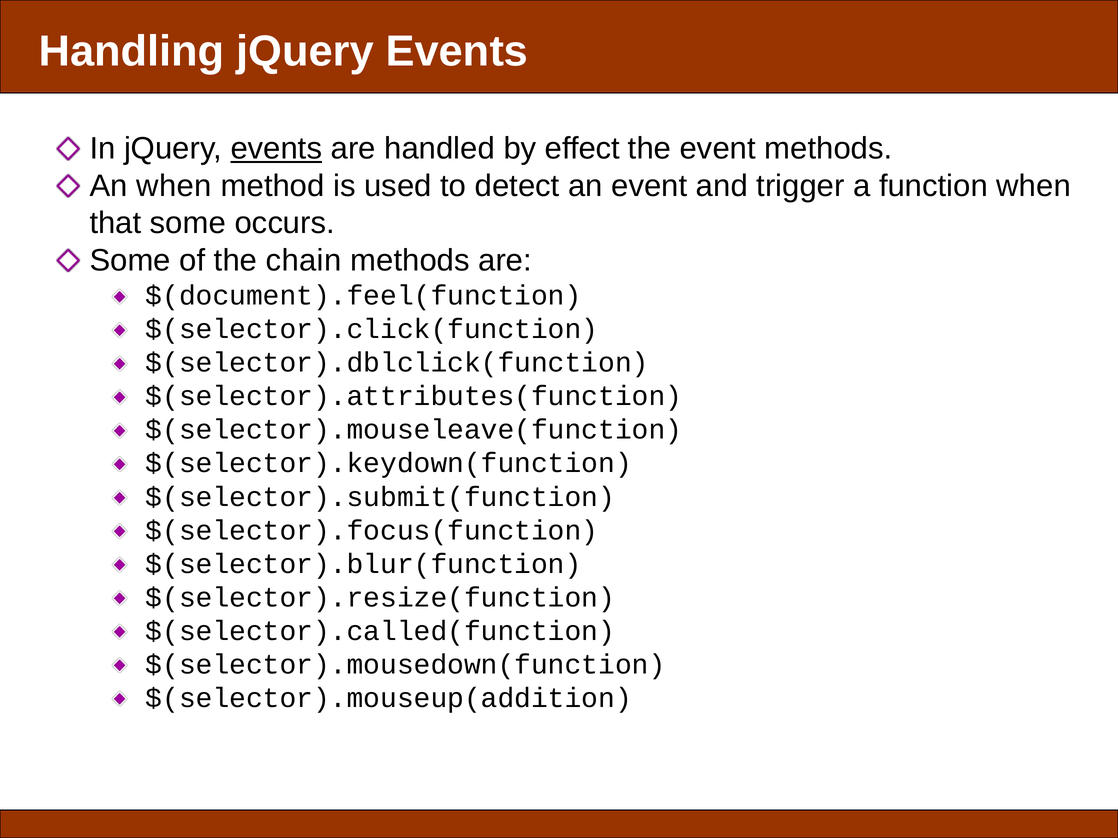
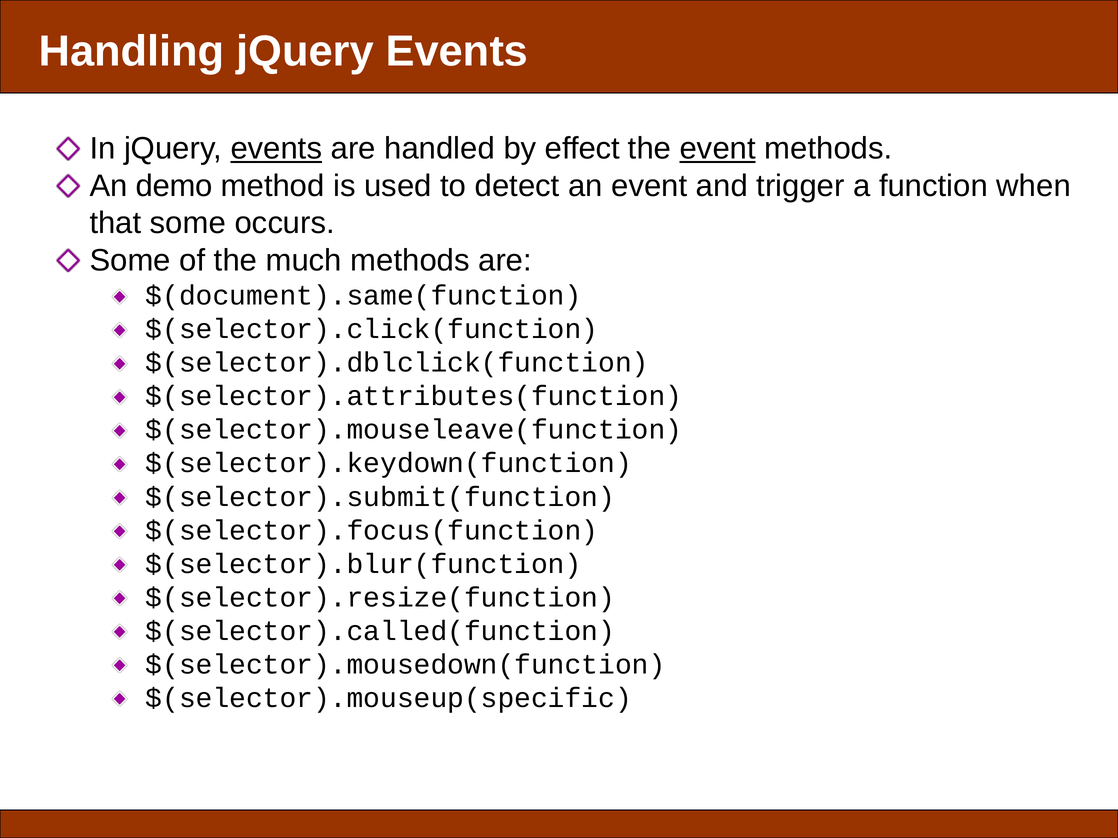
event underline: none -> present (718, 149)
An when: when -> demo (174, 186)
chain: chain -> much (304, 261)
$(document).feel(function: $(document).feel(function -> $(document).same(function (363, 296)
$(selector).mouseup(addition: $(selector).mouseup(addition -> $(selector).mouseup(specific (389, 698)
